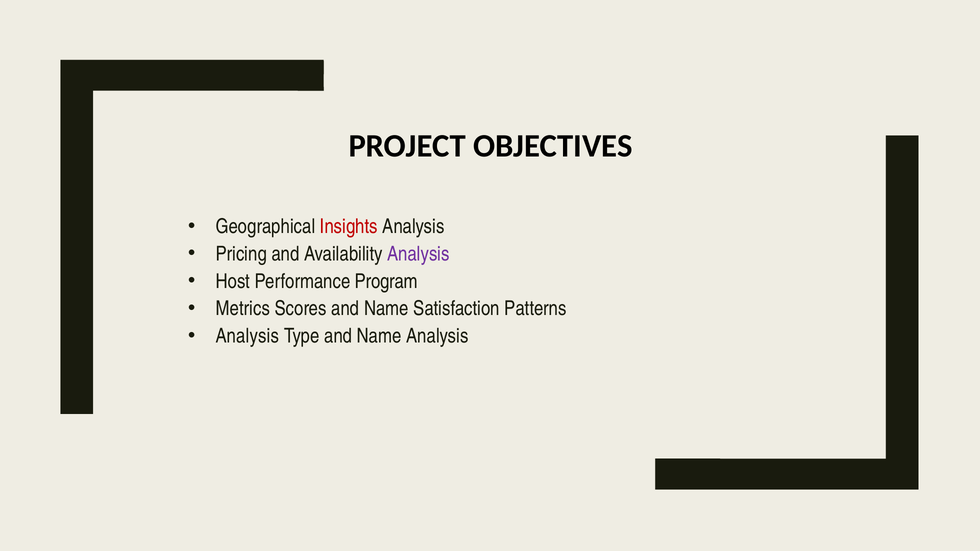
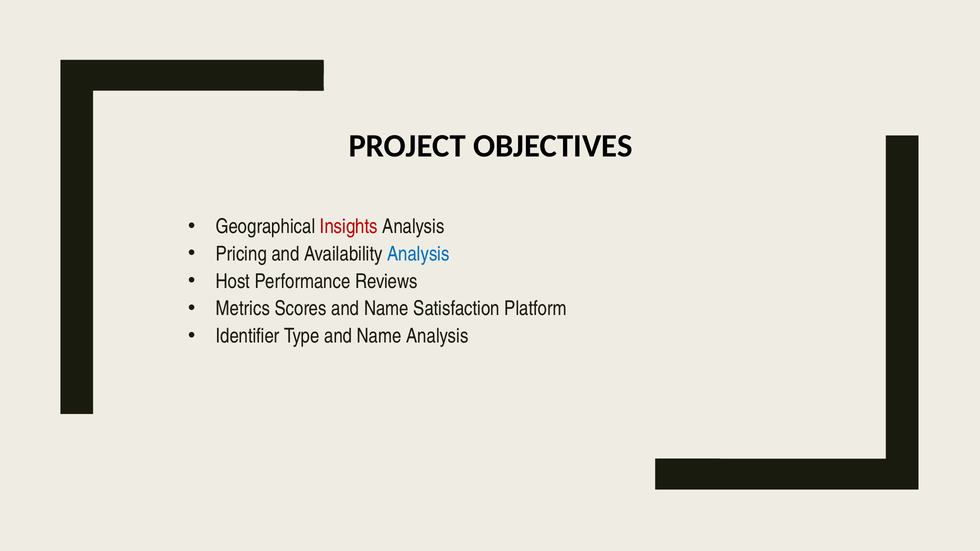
Analysis colour: purple -> blue (418, 254)
Program: Program -> Reviews (386, 281)
Patterns: Patterns -> Platform (536, 309)
Analysis: Analysis -> Identifier (248, 336)
